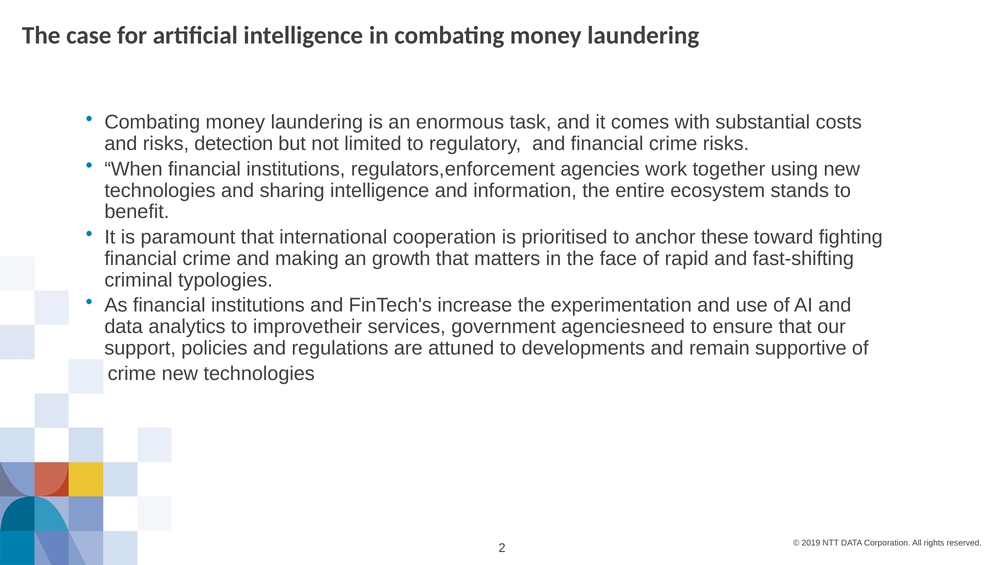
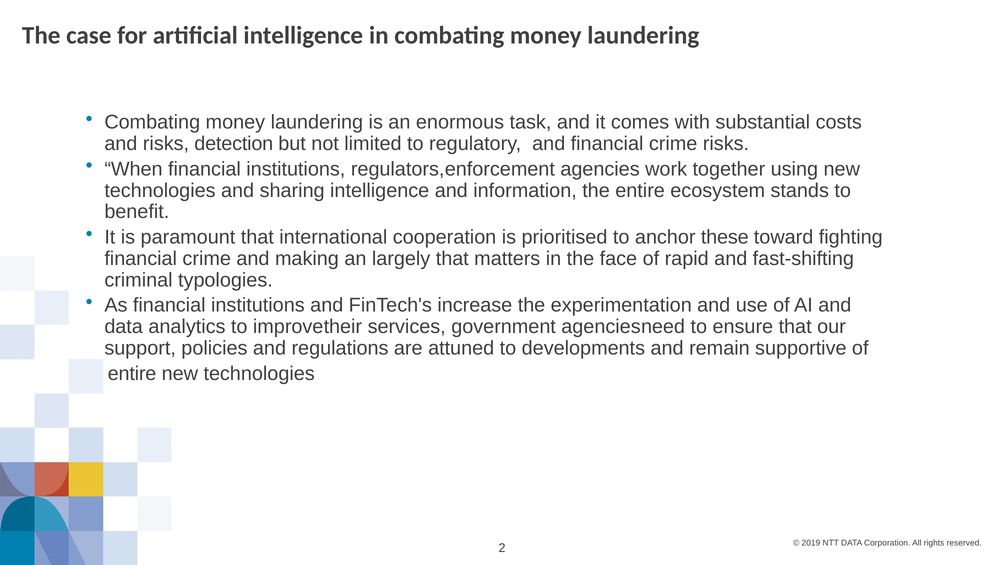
growth: growth -> largely (401, 259)
crime: crime -> entire (132, 373)
